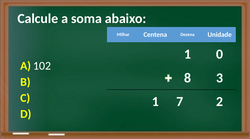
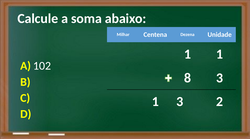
1 0: 0 -> 1 (220, 54)
1 7: 7 -> 3 (180, 102)
